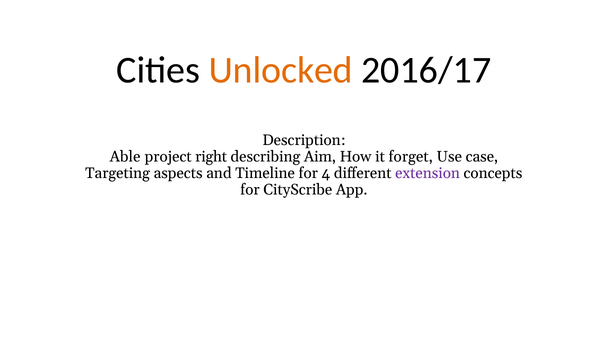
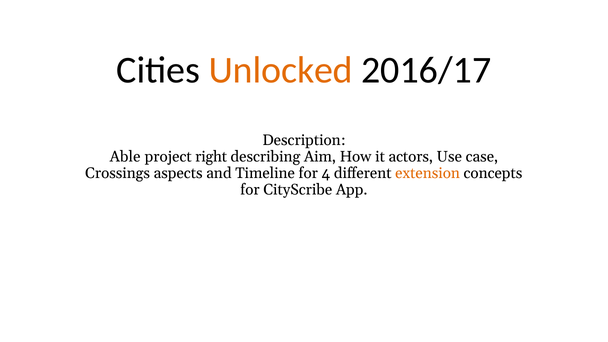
forget: forget -> actors (411, 157)
Targeting: Targeting -> Crossings (118, 173)
extension colour: purple -> orange (428, 173)
